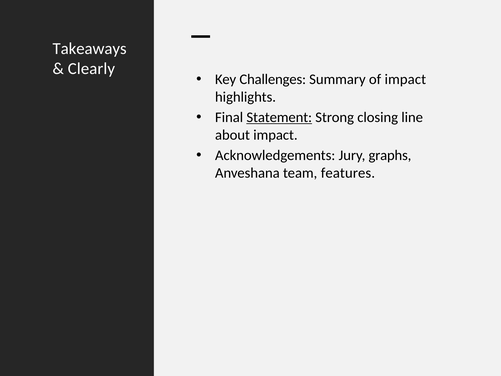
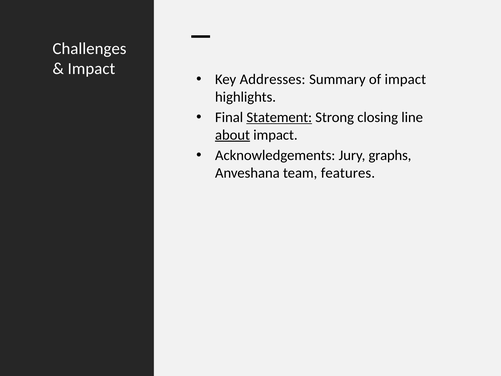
Takeaways: Takeaways -> Challenges (89, 49)
Clearly: Clearly -> Impact (91, 69)
Challenges: Challenges -> Addresses (273, 79)
about underline: none -> present (233, 135)
